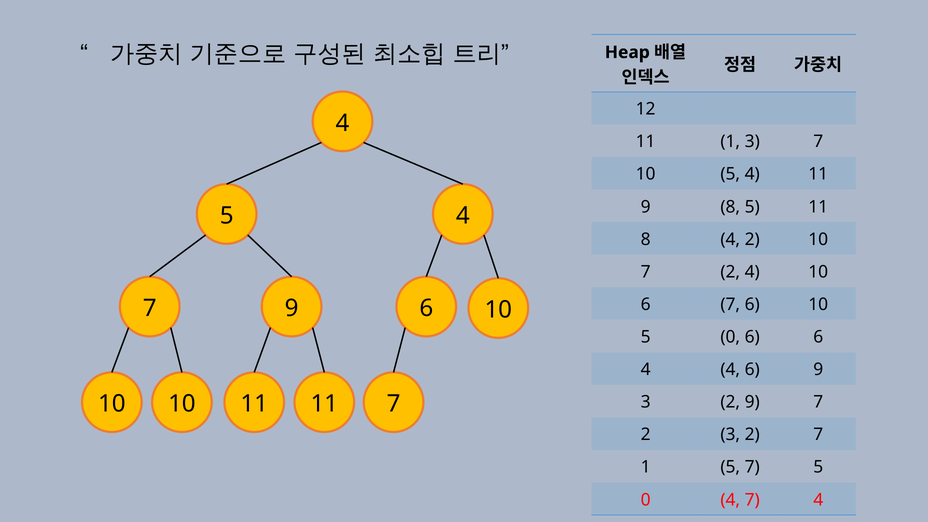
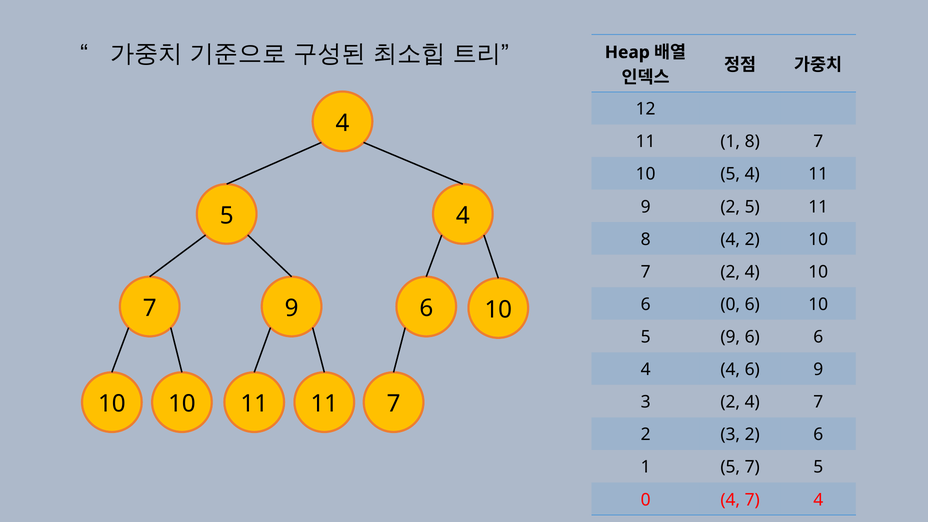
1 3: 3 -> 8 (752, 142)
9 8: 8 -> 2 (730, 207)
6 7: 7 -> 0 (730, 304)
0: 0 -> 9 (730, 337)
3 2 9: 9 -> 4 (752, 402)
2 7: 7 -> 6 (818, 435)
